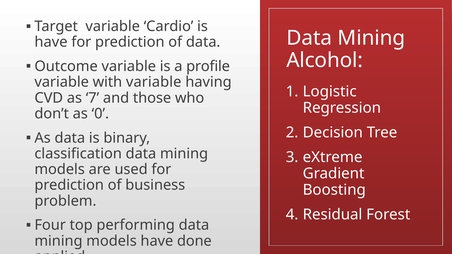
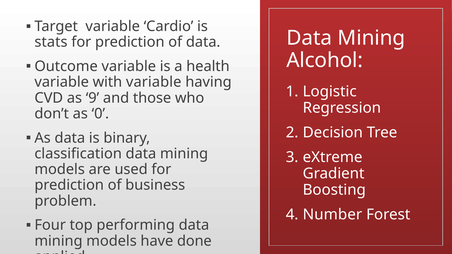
have: have -> stats (51, 42)
profile: profile -> health (208, 66)
7: 7 -> 9 (92, 98)
Residual: Residual -> Number (332, 215)
